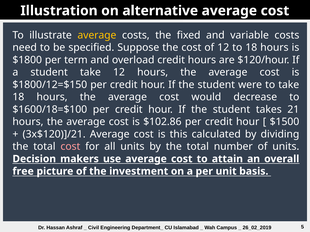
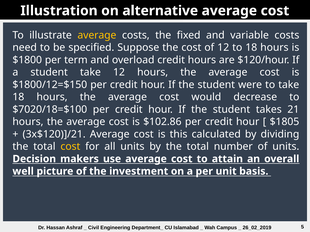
$1600/18=$100: $1600/18=$100 -> $7020/18=$100 (50, 110)
$1500: $1500 -> $1805 (284, 122)
cost colour: pink -> yellow (70, 147)
free: free -> well (23, 172)
